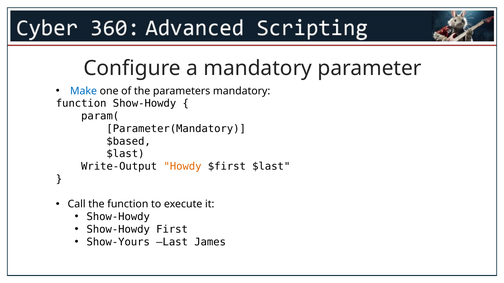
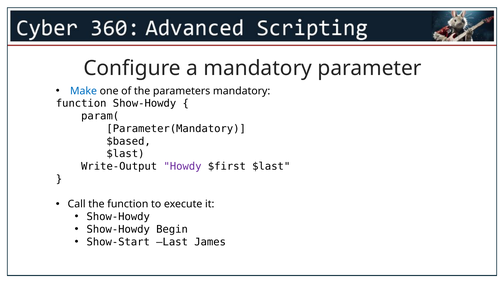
Howdy colour: orange -> purple (183, 167)
First: First -> Begin (172, 230)
Show-Yours: Show-Yours -> Show-Start (118, 242)
